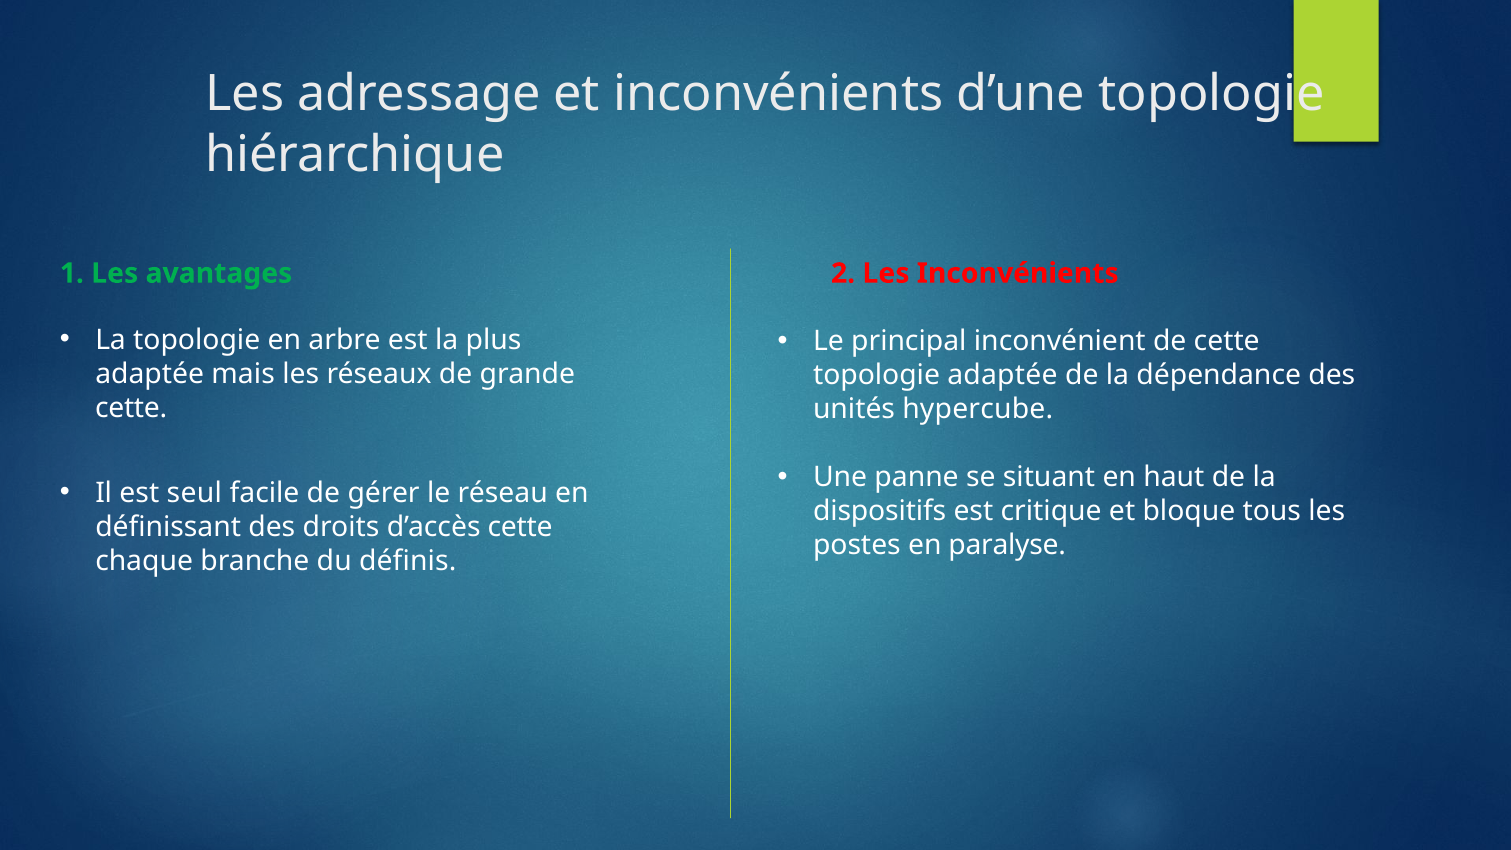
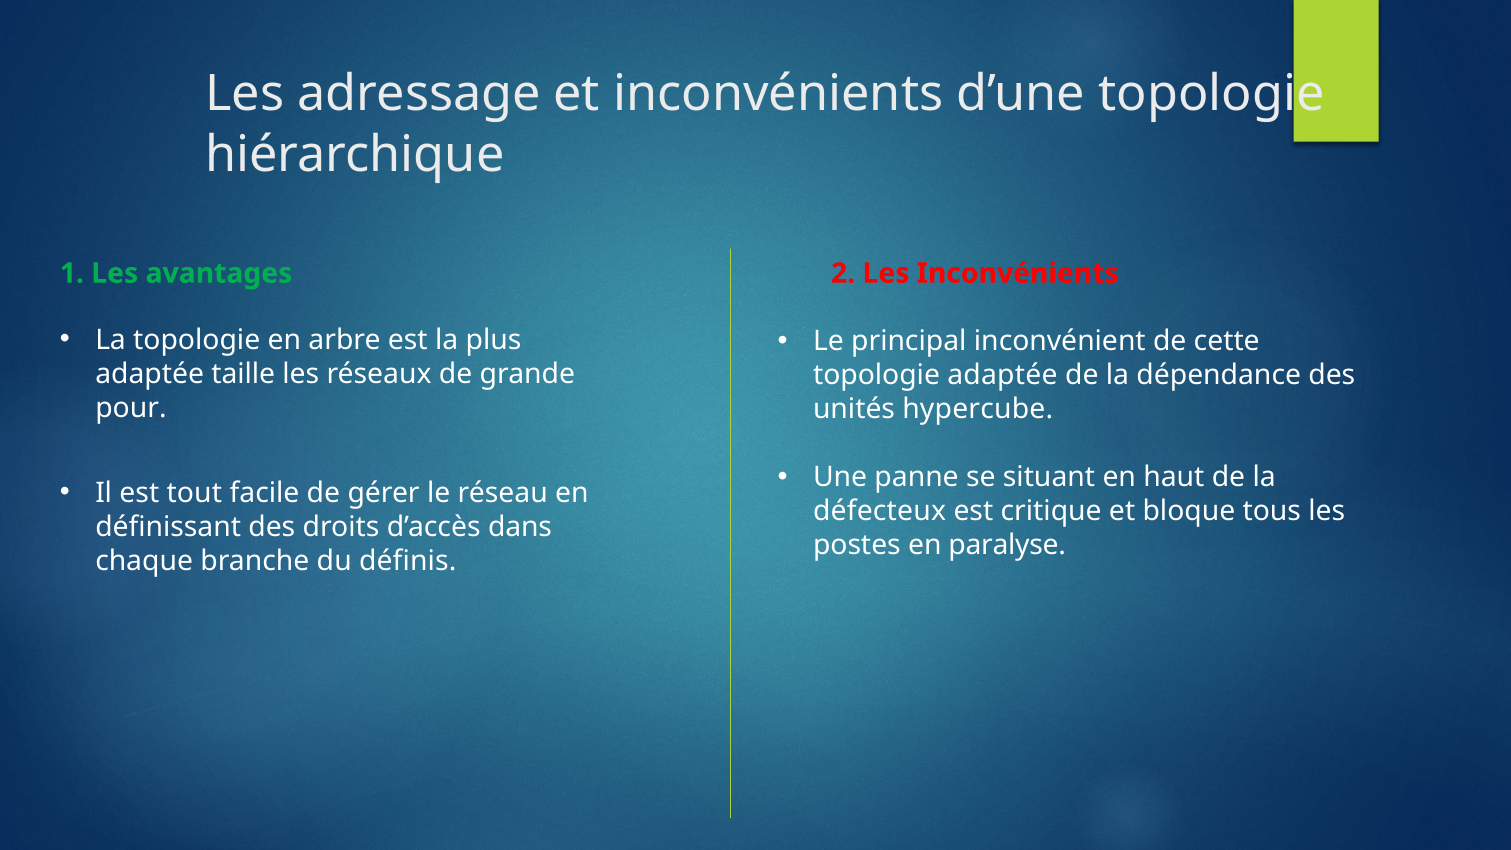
mais: mais -> taille (243, 374)
cette: cette -> pour (131, 408)
seul: seul -> tout (194, 493)
dispositifs: dispositifs -> défecteux (880, 511)
d’accès cette: cette -> dans (520, 527)
